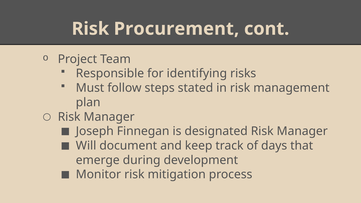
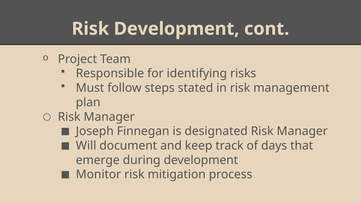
Risk Procurement: Procurement -> Development (177, 29)
